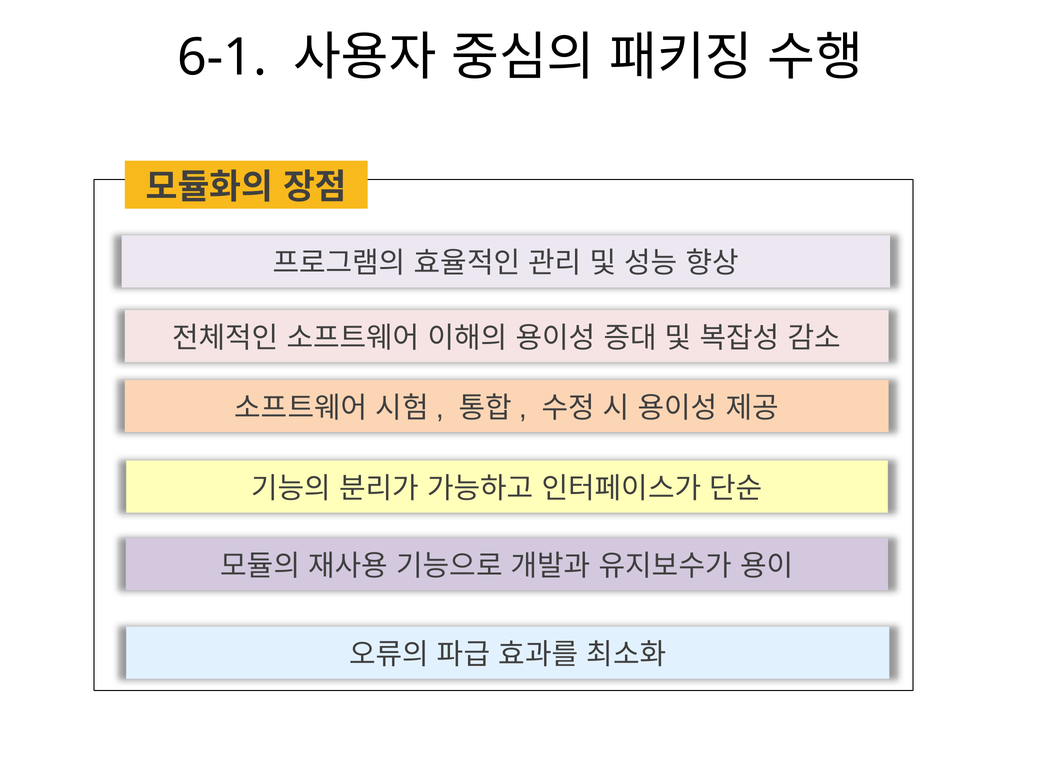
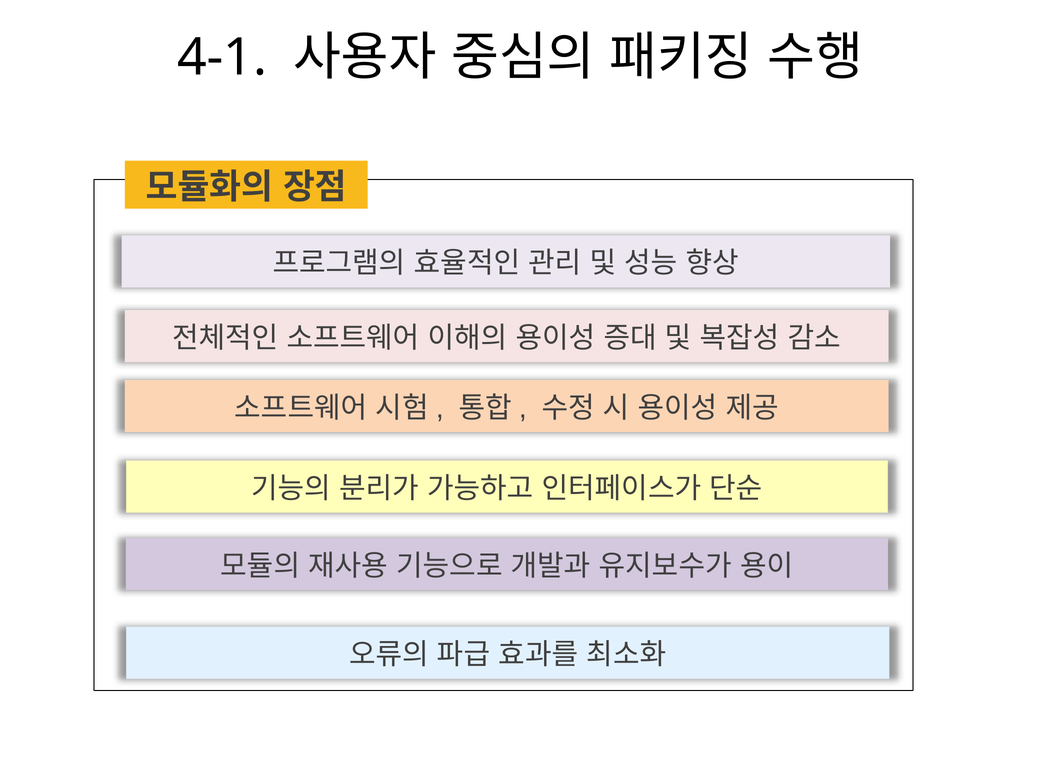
6-1: 6-1 -> 4-1 (222, 58)
